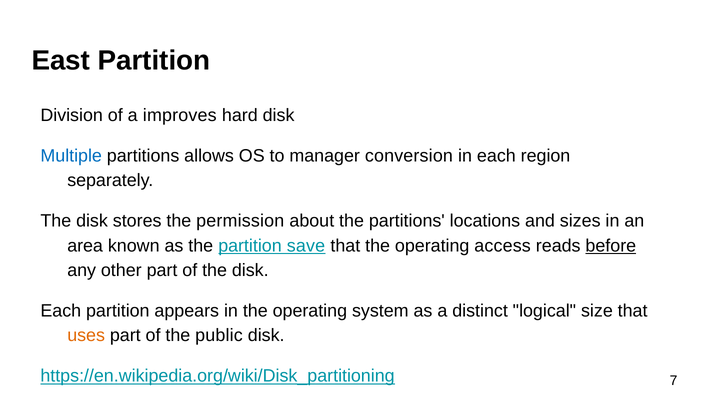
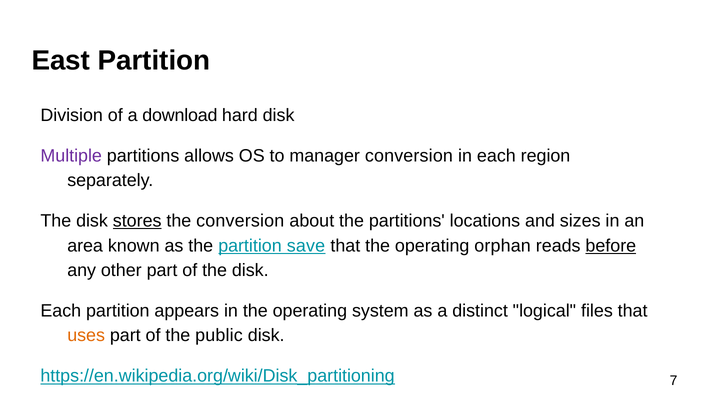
improves: improves -> download (180, 115)
Multiple colour: blue -> purple (71, 156)
stores underline: none -> present (137, 221)
the permission: permission -> conversion (240, 221)
access: access -> orphan (503, 246)
size: size -> files (597, 311)
